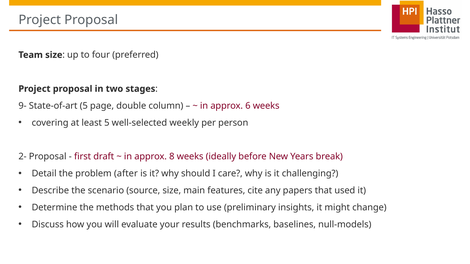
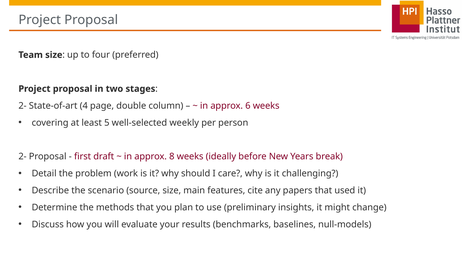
9-: 9- -> 2- (23, 106)
State-of-art 5: 5 -> 4 (84, 106)
after: after -> work (126, 174)
